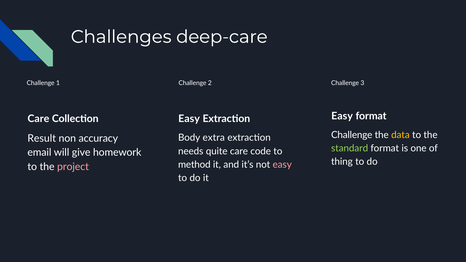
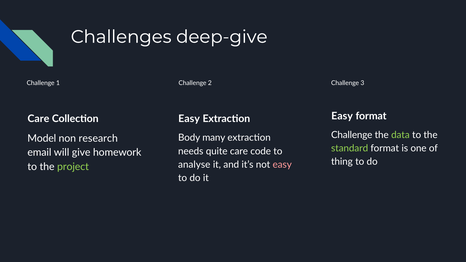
deep-care: deep-care -> deep-give (222, 37)
data colour: yellow -> light green (400, 135)
extra: extra -> many (214, 138)
Result: Result -> Model (42, 138)
accuracy: accuracy -> research (98, 138)
method: method -> analyse (194, 165)
project colour: pink -> light green (73, 167)
